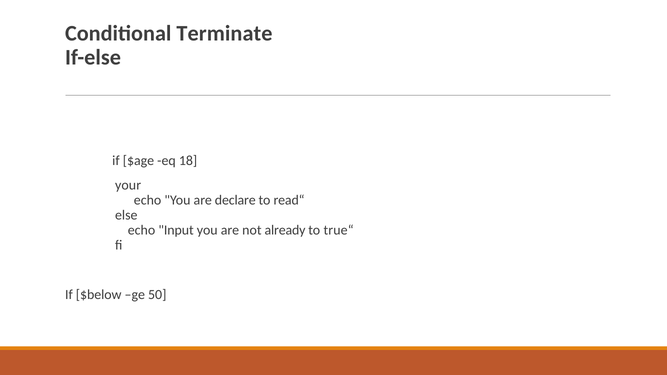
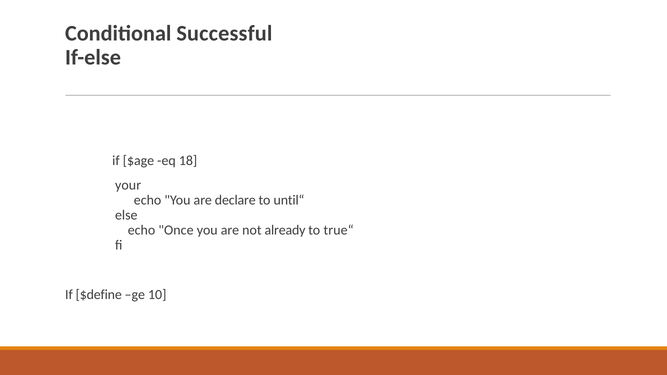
Terminate: Terminate -> Successful (224, 33)
read“: read“ -> until“ (289, 200)
Input: Input -> Once (176, 231)
$below: $below -> $define (99, 295)
50: 50 -> 10 (157, 295)
